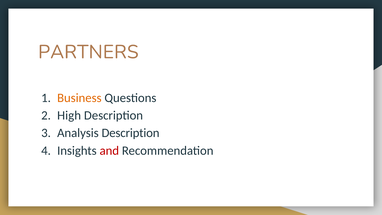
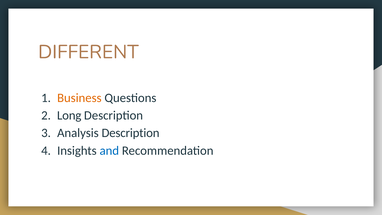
PARTNERS: PARTNERS -> DIFFERENT (88, 52)
High: High -> Long (69, 115)
and colour: red -> blue (109, 151)
